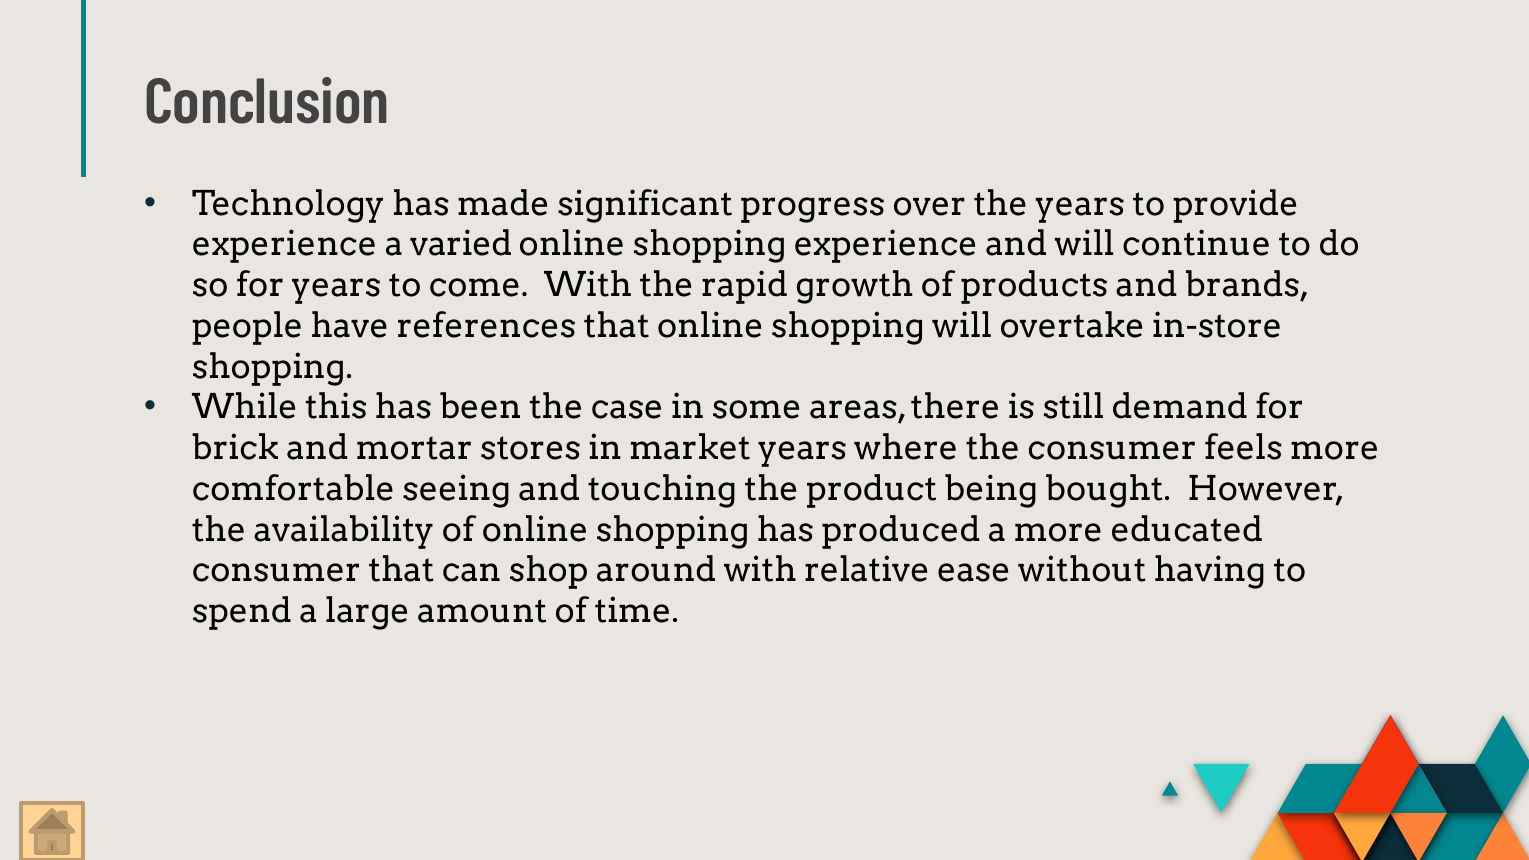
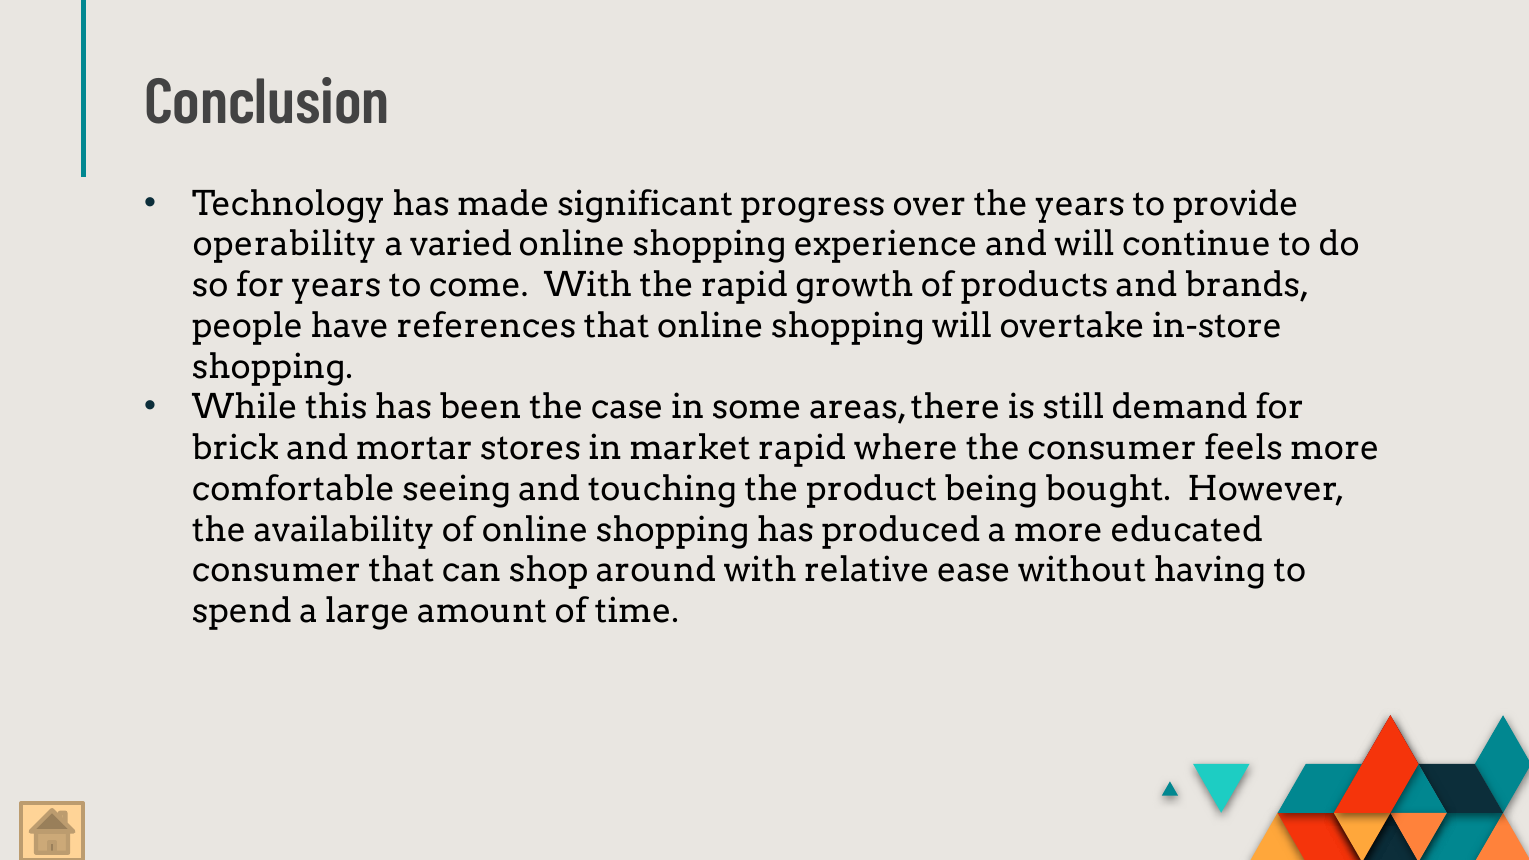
experience: experience -> operability (284, 245)
market years: years -> rapid (802, 449)
